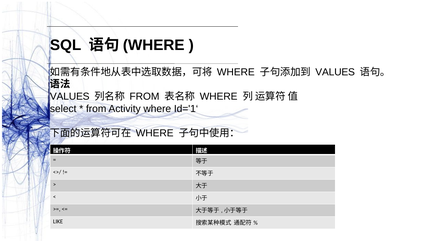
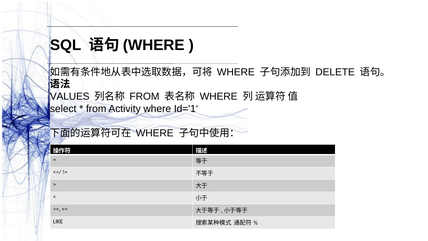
VALUES: VALUES -> DELETE (335, 72)
